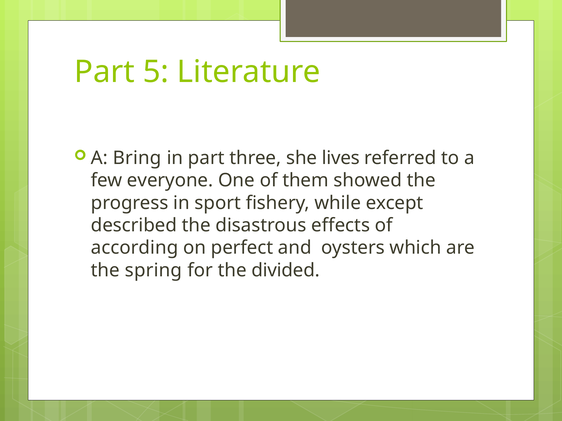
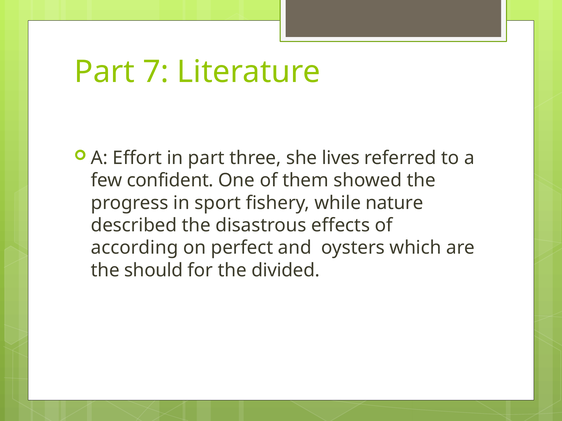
5: 5 -> 7 (156, 72)
Bring: Bring -> Effort (137, 158)
everyone: everyone -> confident (170, 181)
except: except -> nature (394, 203)
spring: spring -> should (154, 271)
